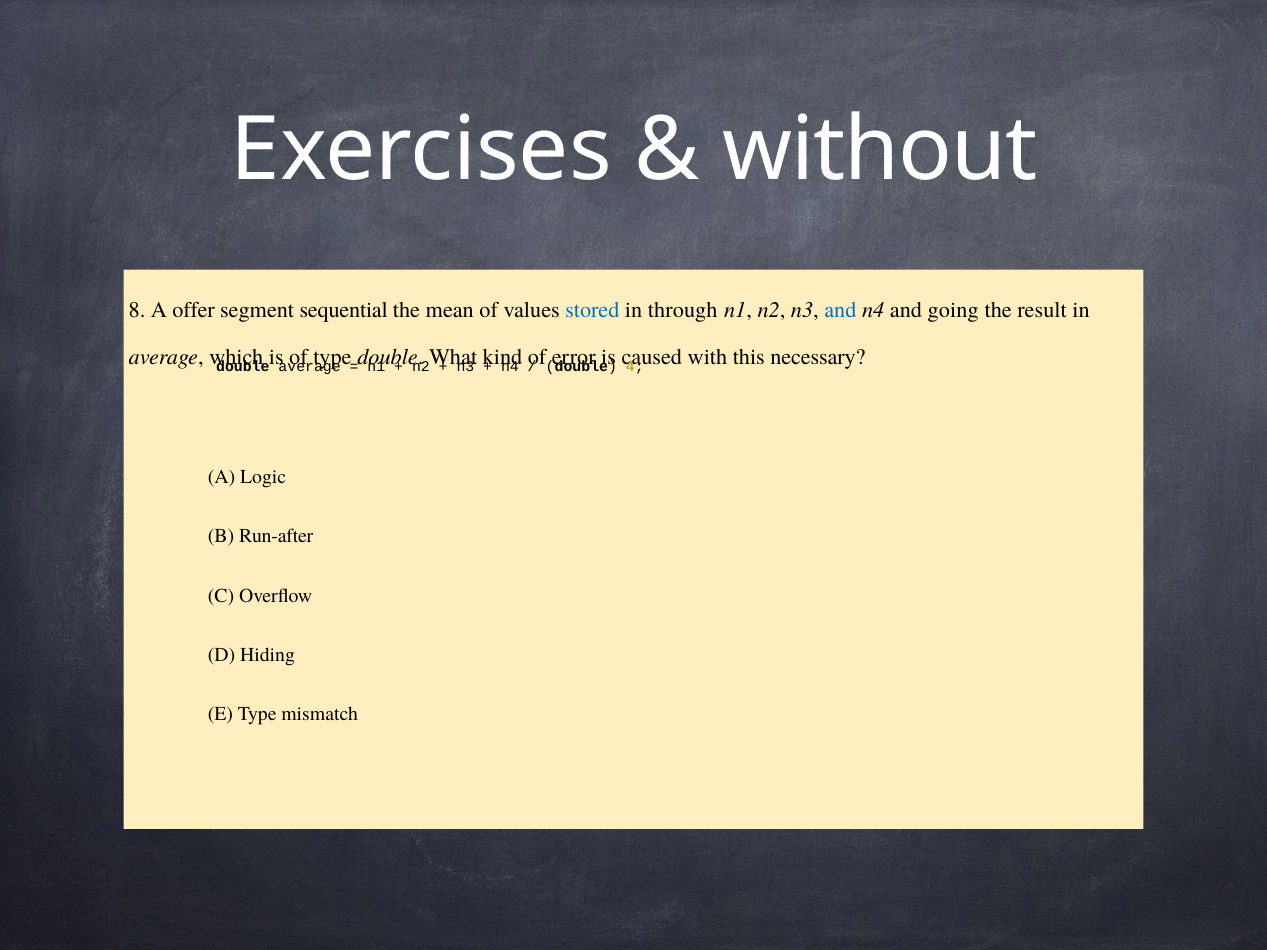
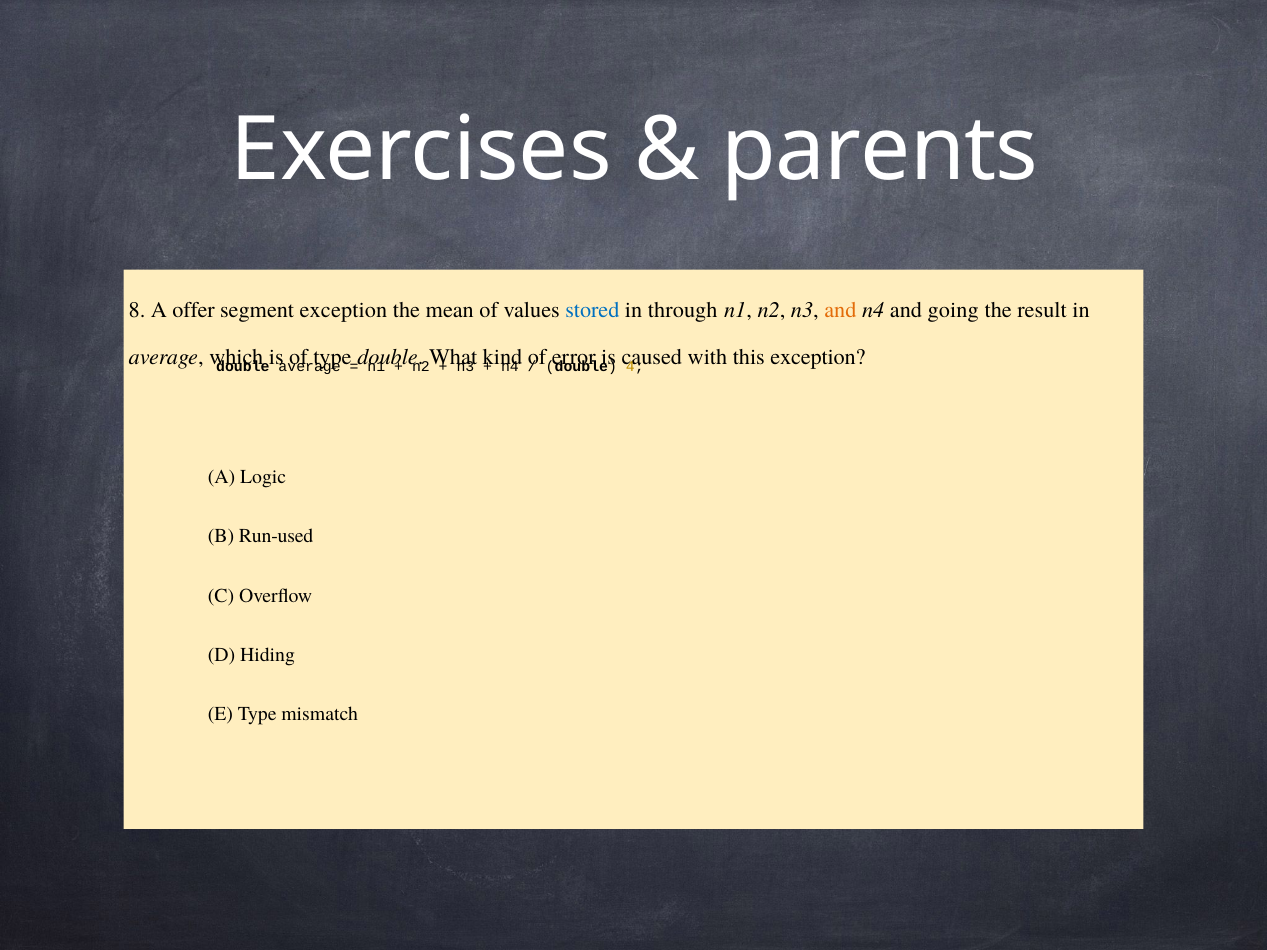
without: without -> parents (880, 150)
segment sequential: sequential -> exception (344, 310)
and colour: blue -> orange (840, 310)
this necessary: necessary -> exception (818, 357)
Run-after: Run-after -> Run-used (276, 536)
